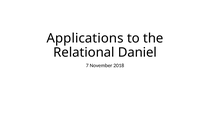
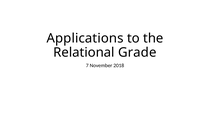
Daniel: Daniel -> Grade (137, 52)
